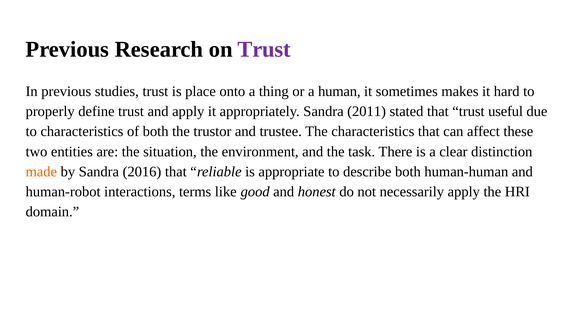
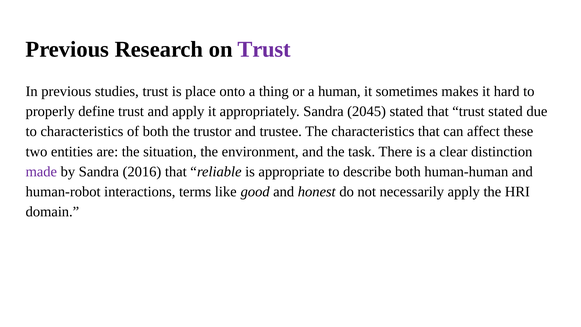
2011: 2011 -> 2045 (367, 111)
trust useful: useful -> stated (505, 111)
made colour: orange -> purple (41, 172)
